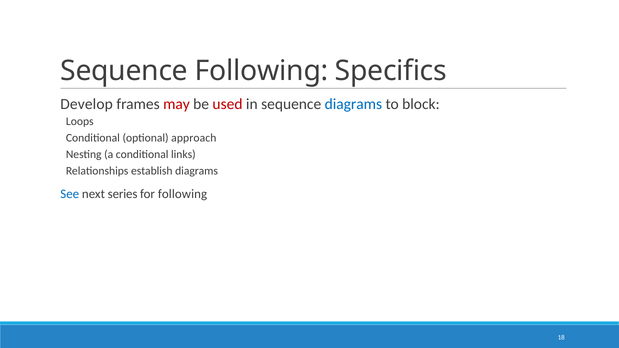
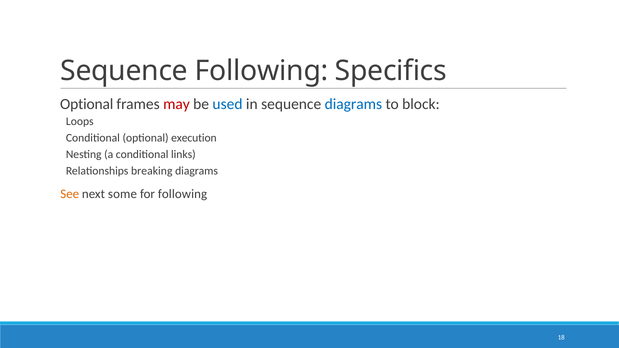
Develop: Develop -> Optional (87, 104)
used colour: red -> blue (228, 104)
approach: approach -> execution (194, 138)
establish: establish -> breaking (152, 171)
See colour: blue -> orange (70, 194)
series: series -> some (122, 194)
